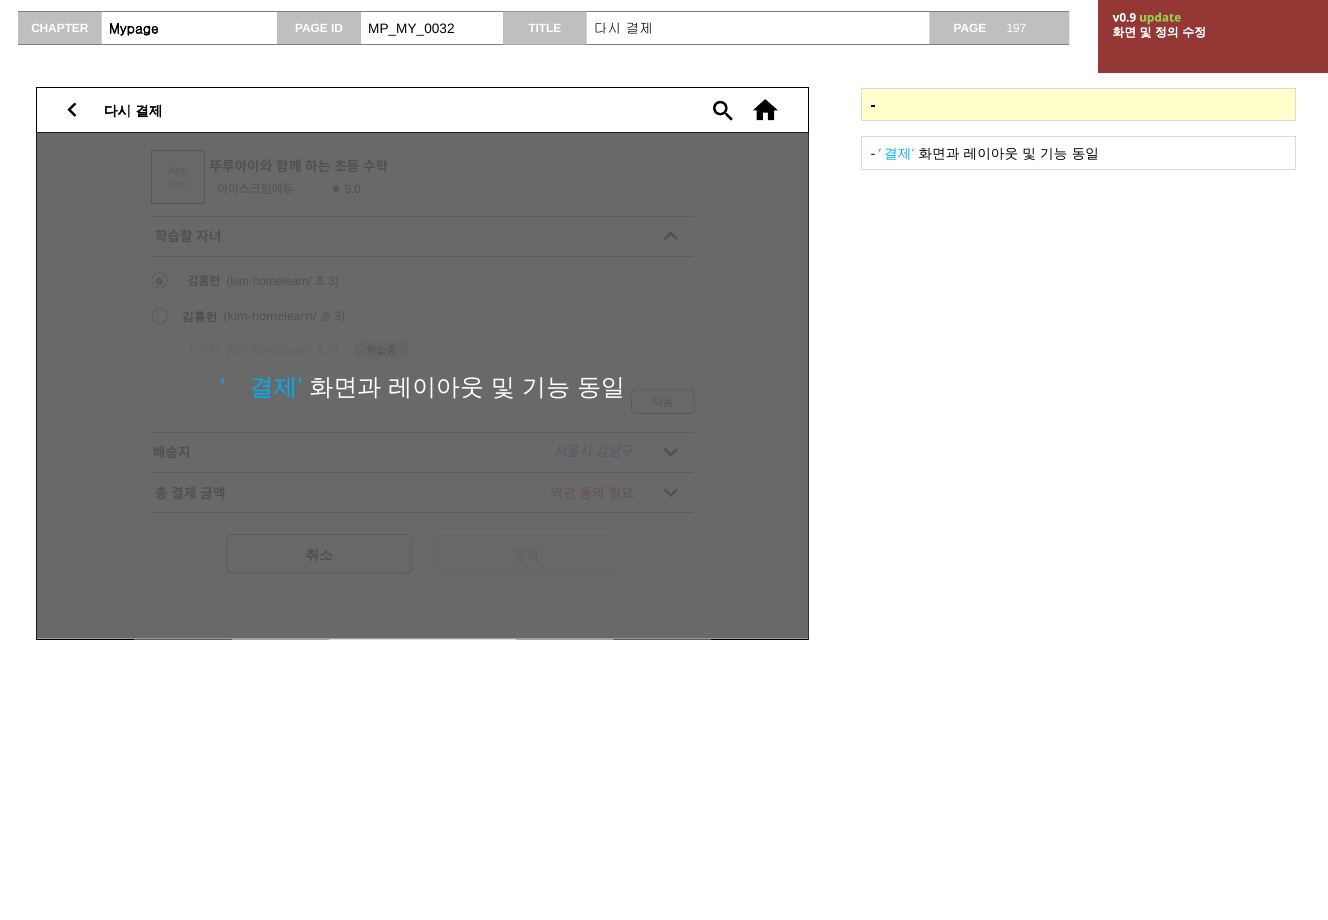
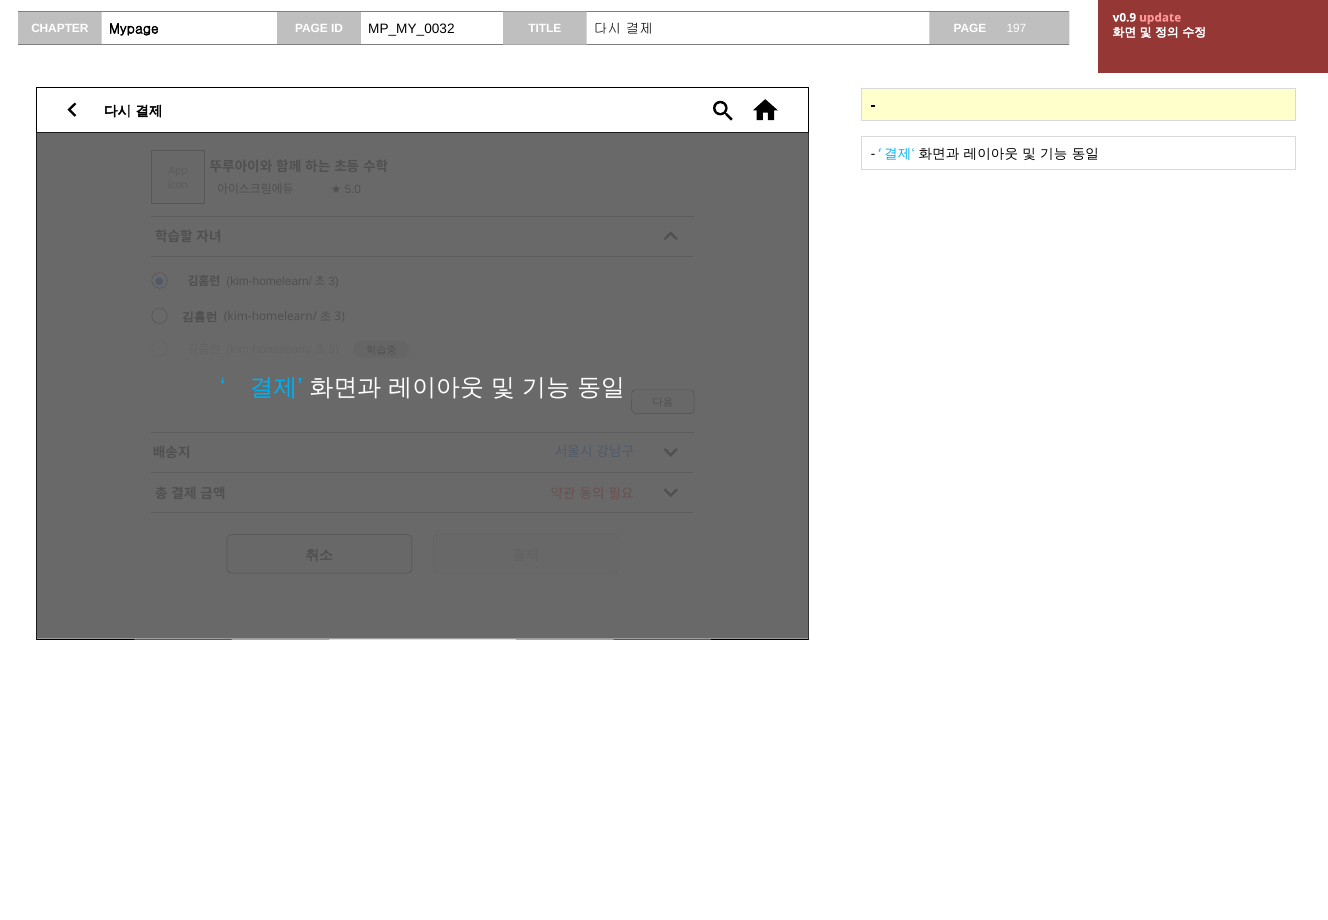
update colour: light green -> pink (1160, 18)
